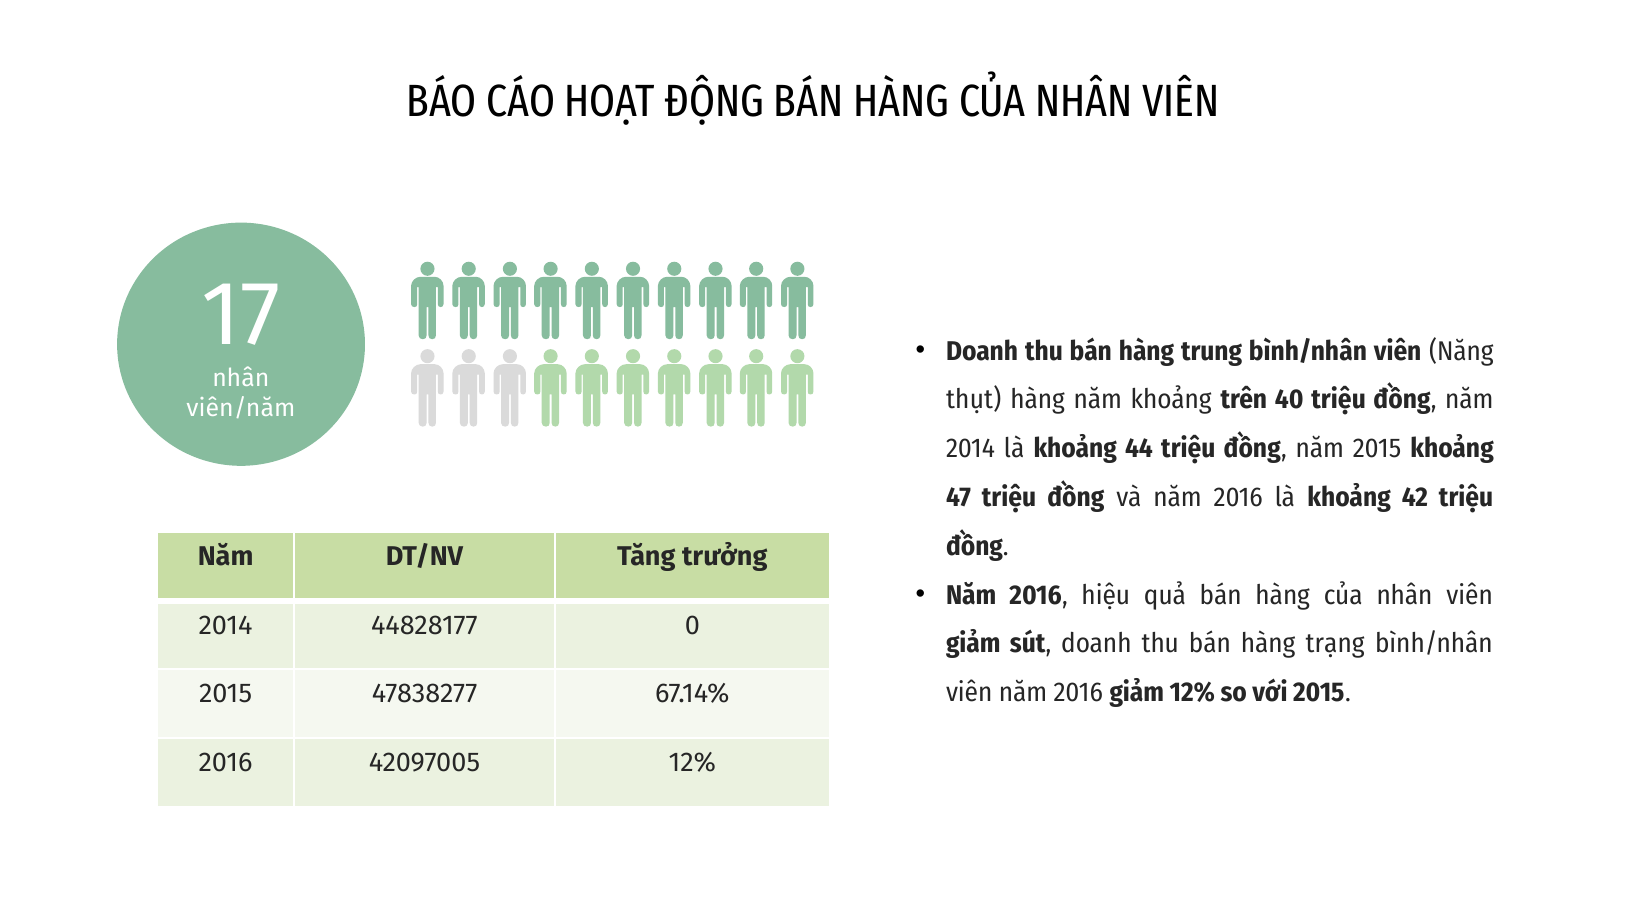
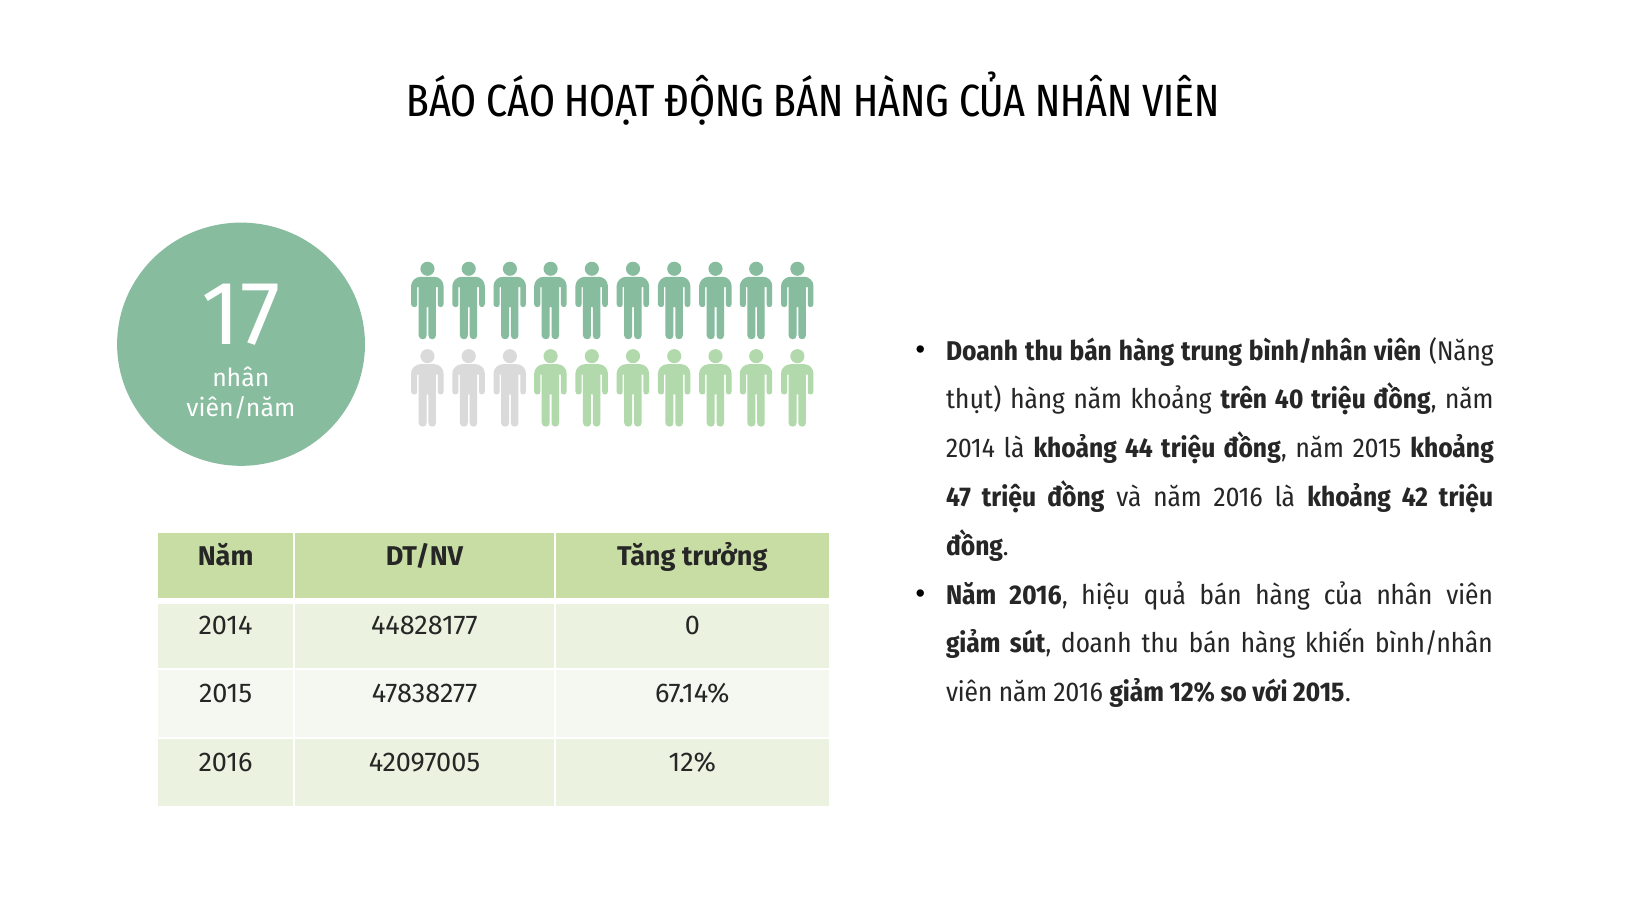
trạng: trạng -> khiến (1335, 644)
